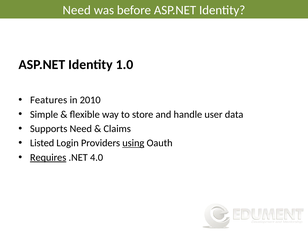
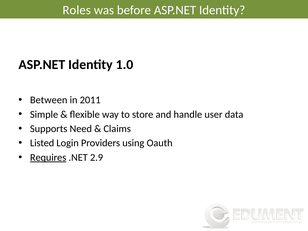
Need: Need -> Roles (77, 10)
Features: Features -> Between (49, 100)
2010: 2010 -> 2011 (90, 100)
using underline: present -> none (133, 143)
4.0: 4.0 -> 2.9 (97, 157)
